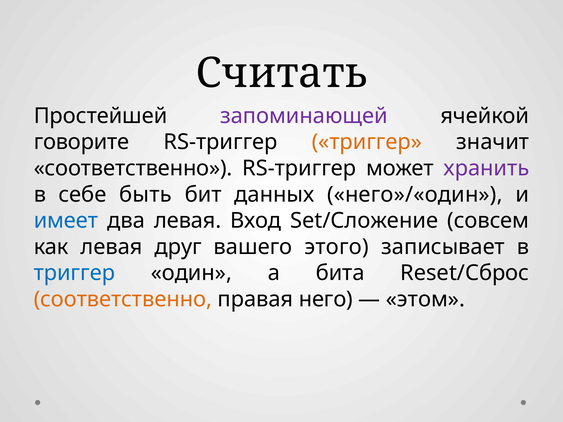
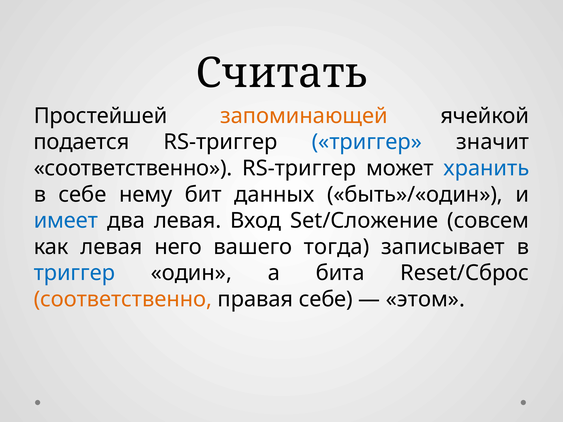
запоминающей colour: purple -> orange (304, 116)
говорите: говорите -> подается (81, 142)
триггер colour: orange -> blue (367, 142)
хранить colour: purple -> blue (486, 168)
быть: быть -> нему (146, 195)
него»/«один: него»/«один -> быть»/«один (415, 195)
друг: друг -> него (178, 247)
этого: этого -> тогда (337, 247)
правая него: него -> себе (326, 299)
